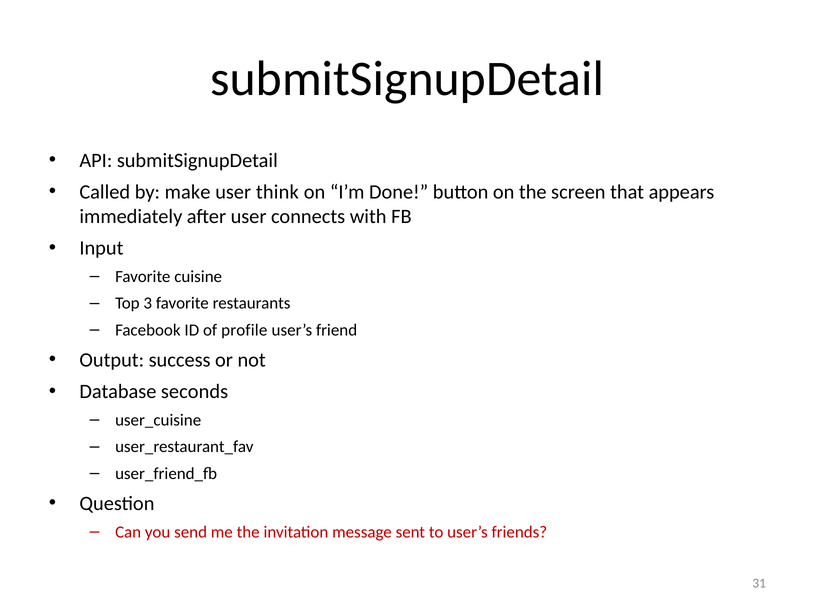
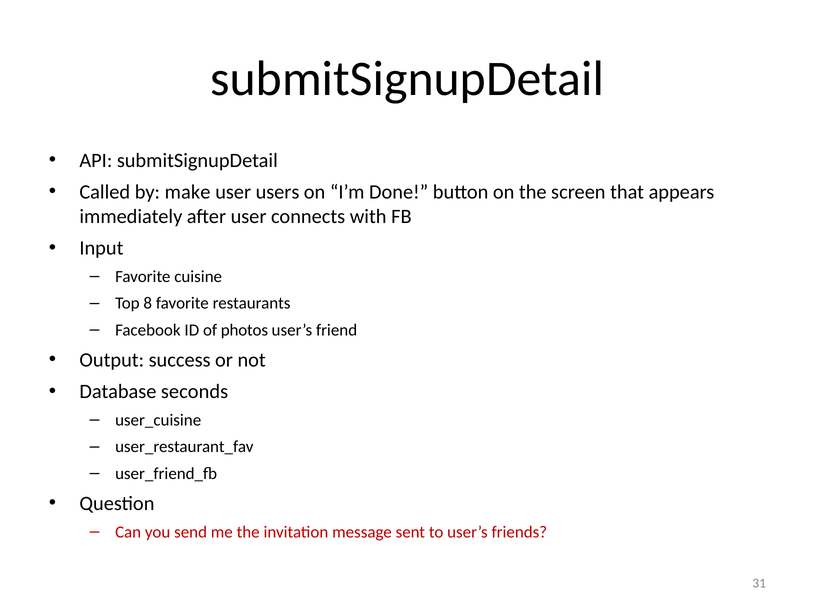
think: think -> users (278, 192)
3: 3 -> 8 (148, 303)
profile: profile -> photos (244, 330)
